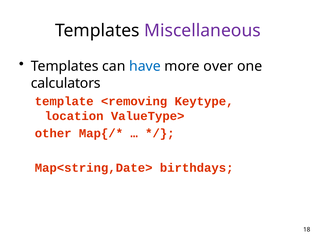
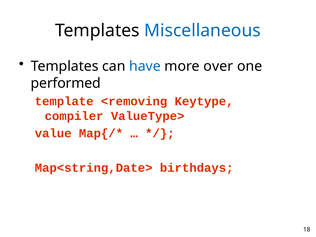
Miscellaneous colour: purple -> blue (202, 30)
calculators: calculators -> performed (66, 83)
location: location -> compiler (74, 116)
other: other -> value (53, 133)
